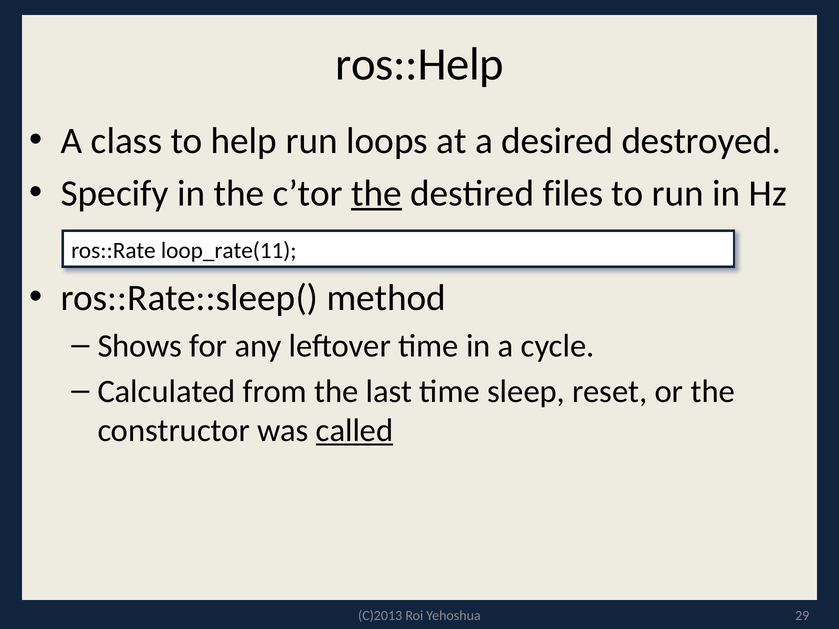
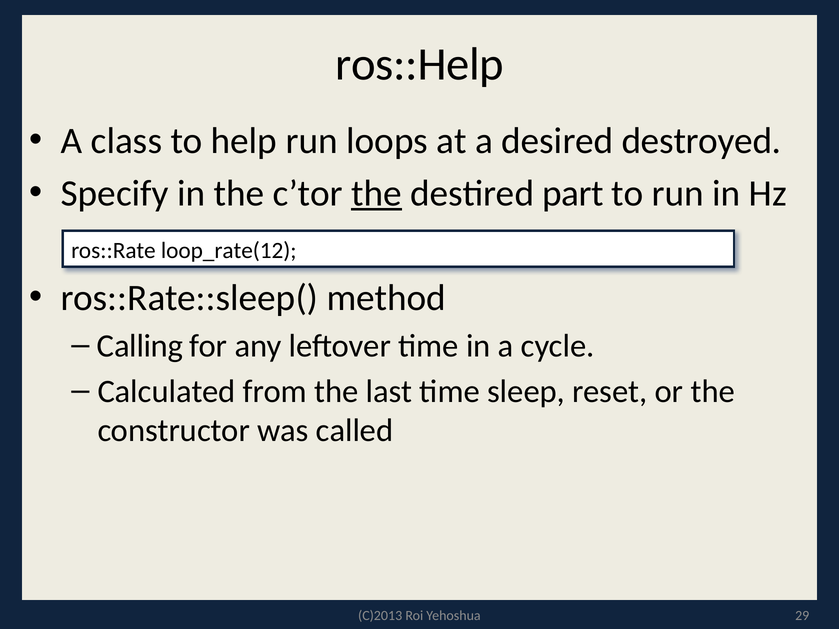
files: files -> part (573, 193)
loop_rate(11: loop_rate(11 -> loop_rate(12 (229, 250)
Shows: Shows -> Calling (140, 346)
called underline: present -> none (355, 431)
